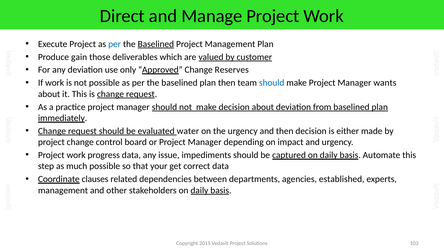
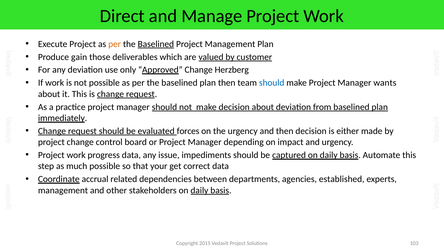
per colour: blue -> orange (115, 44)
Reserves: Reserves -> Herzberg (232, 70)
water: water -> forces (188, 131)
clauses: clauses -> accrual (95, 179)
